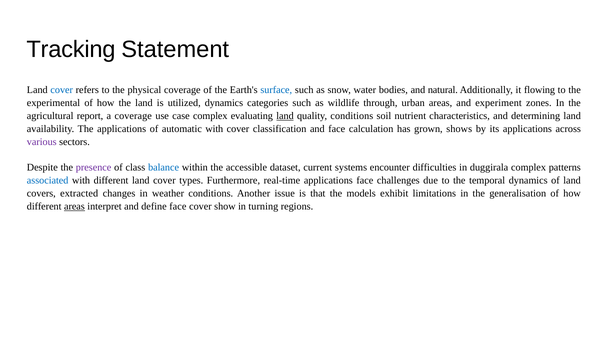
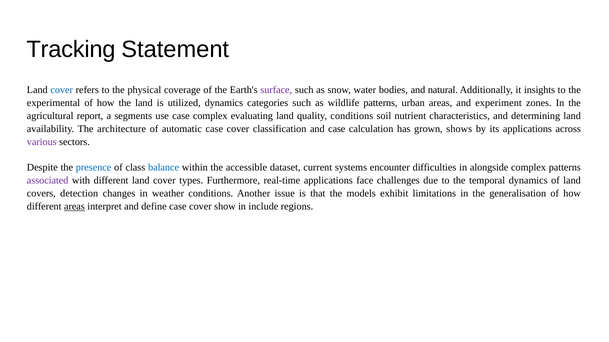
surface colour: blue -> purple (276, 90)
flowing: flowing -> insights (540, 90)
wildlife through: through -> patterns (380, 103)
a coverage: coverage -> segments (133, 116)
land underline: present -> none (285, 116)
The applications: applications -> architecture (122, 129)
automatic with: with -> case (214, 129)
and face: face -> case (337, 129)
presence colour: purple -> blue (94, 168)
duggirala: duggirala -> alongside (489, 168)
associated colour: blue -> purple (48, 181)
extracted: extracted -> detection (79, 194)
define face: face -> case (178, 207)
turning: turning -> include (263, 207)
